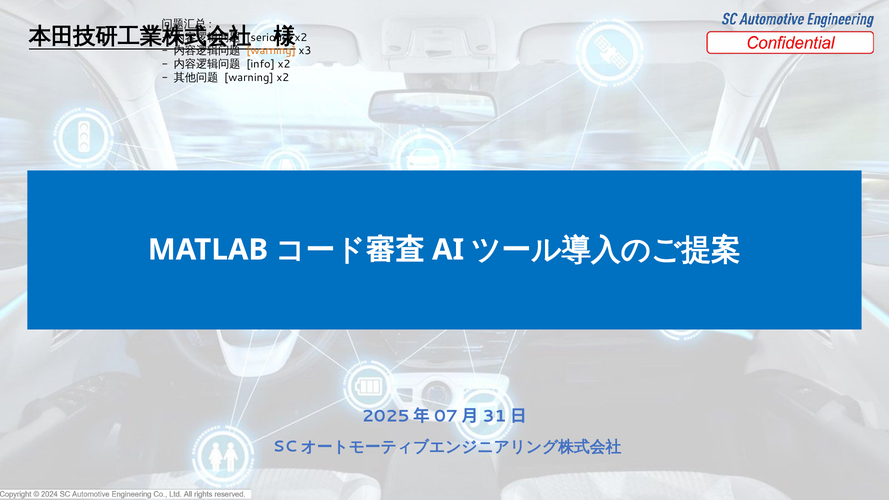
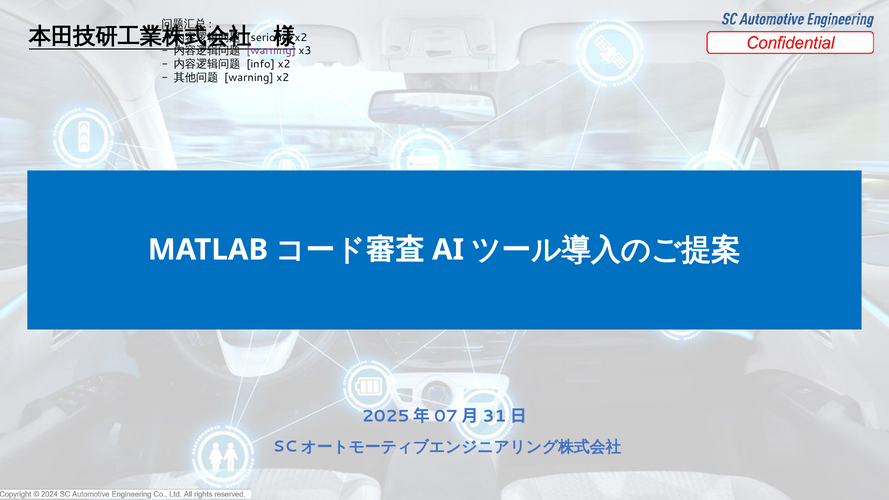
warning colour: orange -> purple (271, 51)
